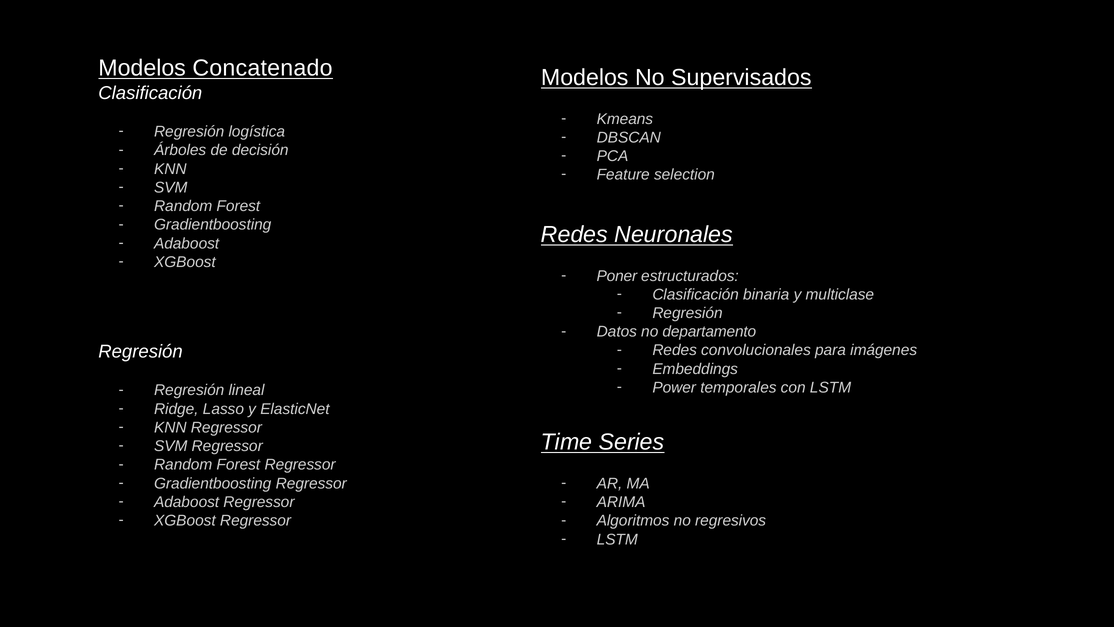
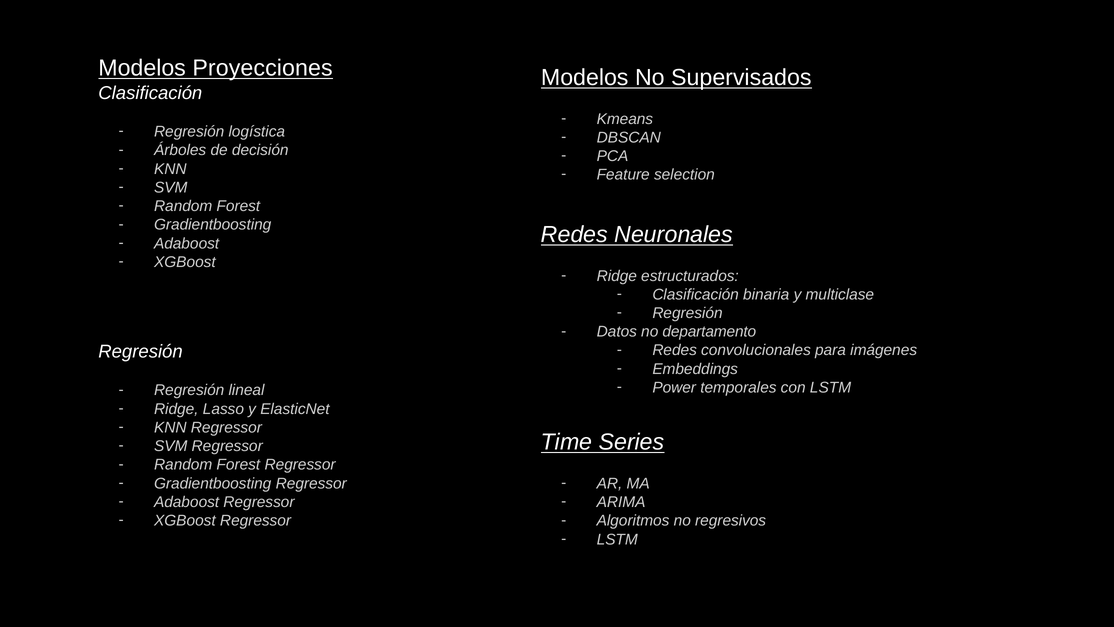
Concatenado: Concatenado -> Proyecciones (263, 68)
Poner: Poner -> Ridge (617, 276)
